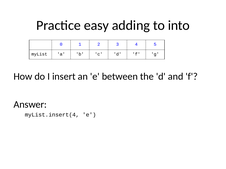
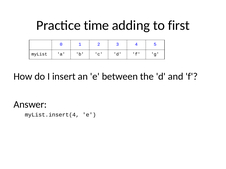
easy: easy -> time (96, 25)
into: into -> first (179, 25)
